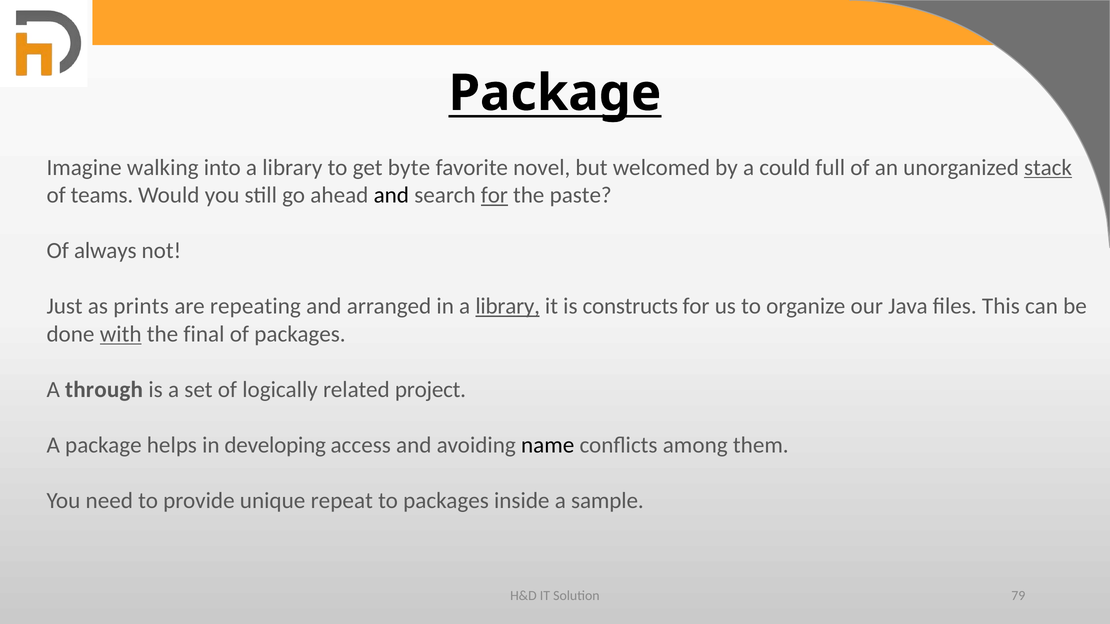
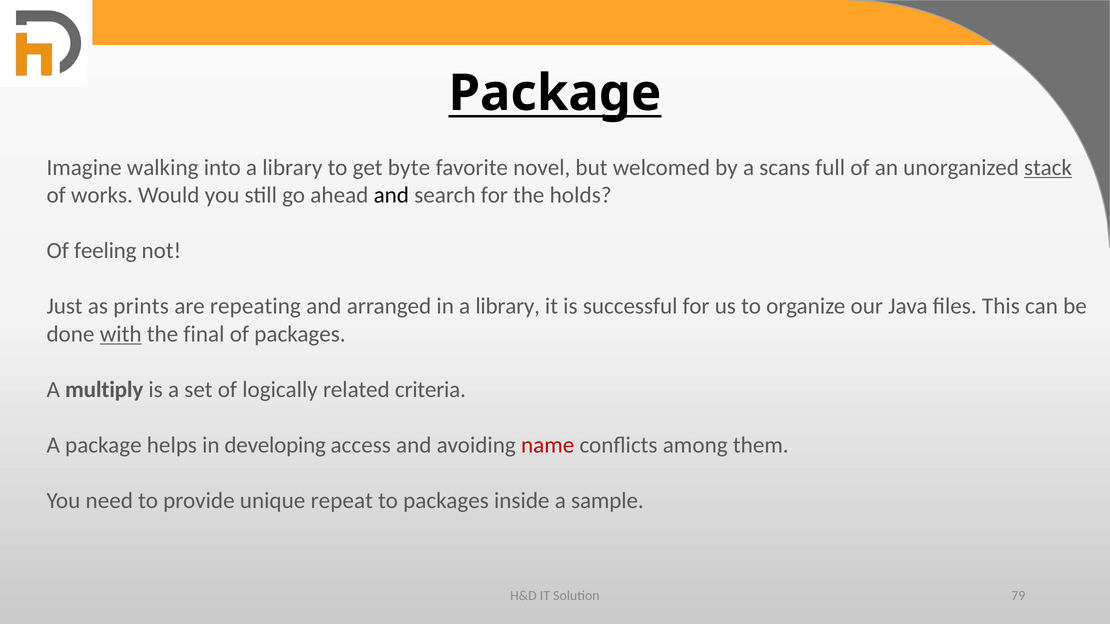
could: could -> scans (785, 168)
teams: teams -> works (102, 195)
for underline: present -> none (494, 195)
paste: paste -> holds (581, 195)
always: always -> feeling (105, 251)
library underline: present -> none (508, 306)
constructs: constructs -> successful (630, 306)
through: through -> multiply (104, 390)
project: project -> criteria (430, 390)
name colour: black -> red (548, 445)
